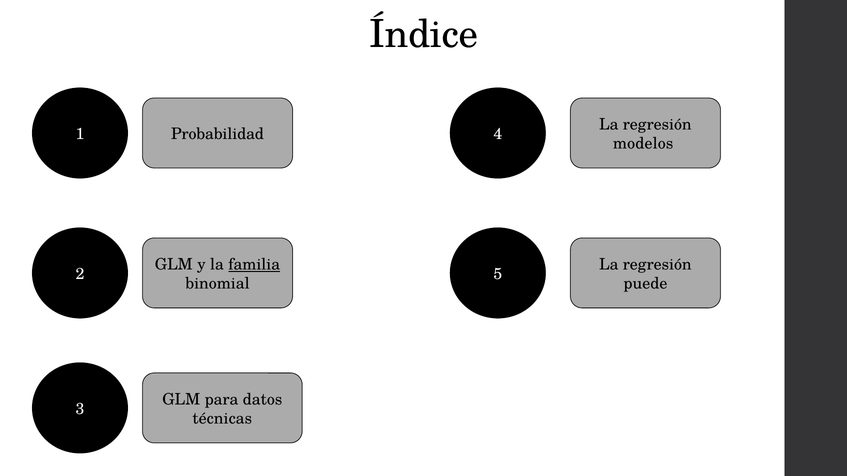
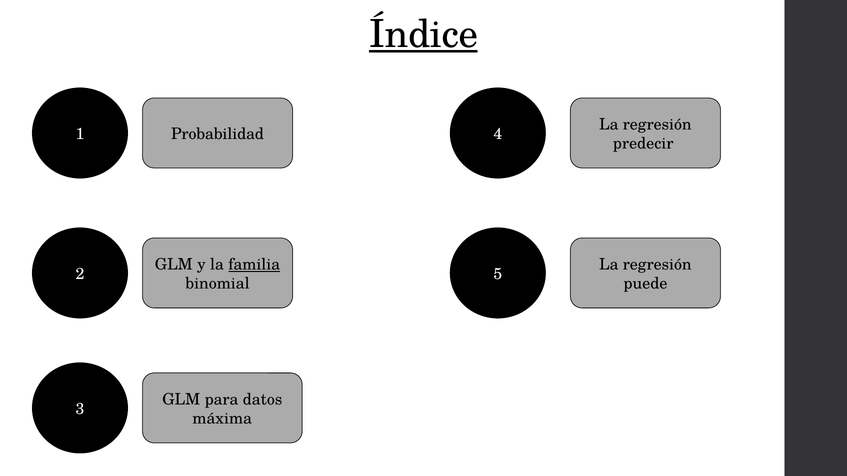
Índice underline: none -> present (424, 35)
modelos: modelos -> predecir (643, 144)
técnicas: técnicas -> máxima (222, 419)
